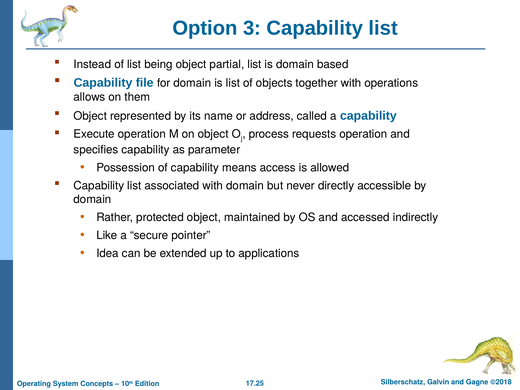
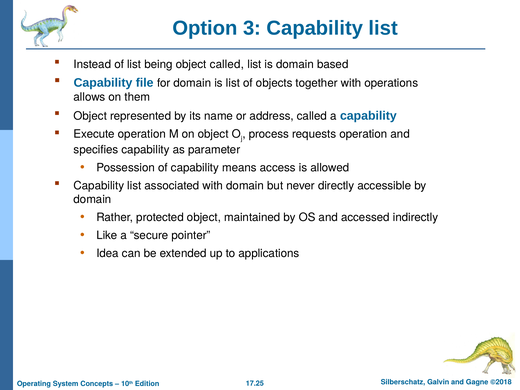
object partial: partial -> called (227, 64)
